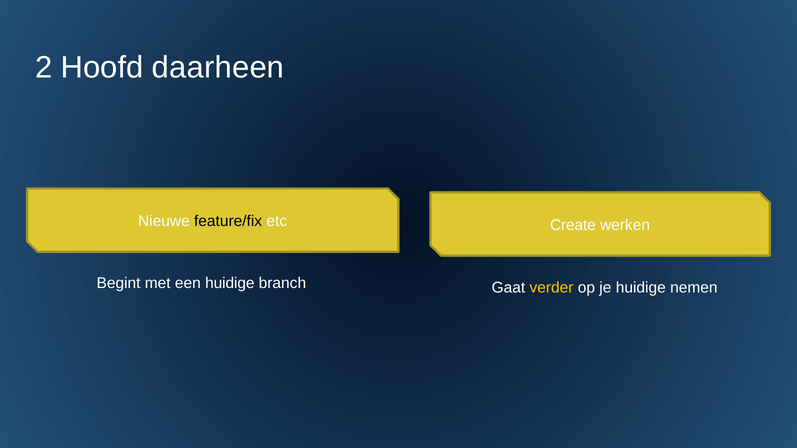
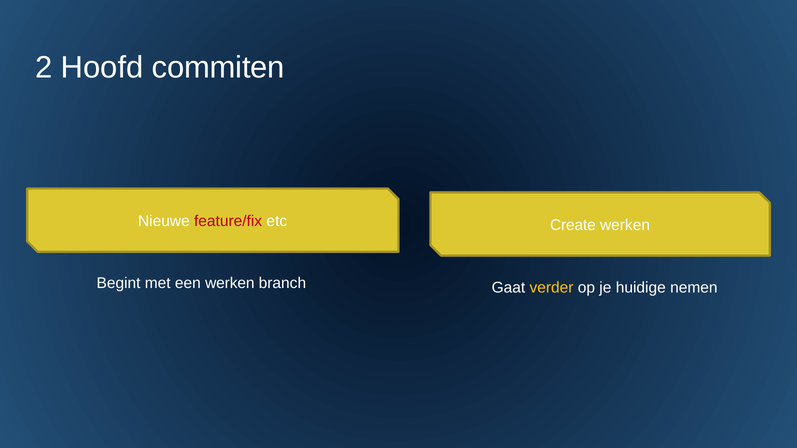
daarheen: daarheen -> commiten (218, 68)
feature/fix colour: black -> red (228, 221)
een huidige: huidige -> werken (230, 283)
